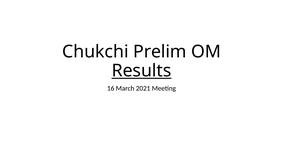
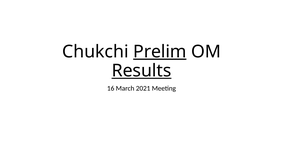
Prelim underline: none -> present (160, 52)
